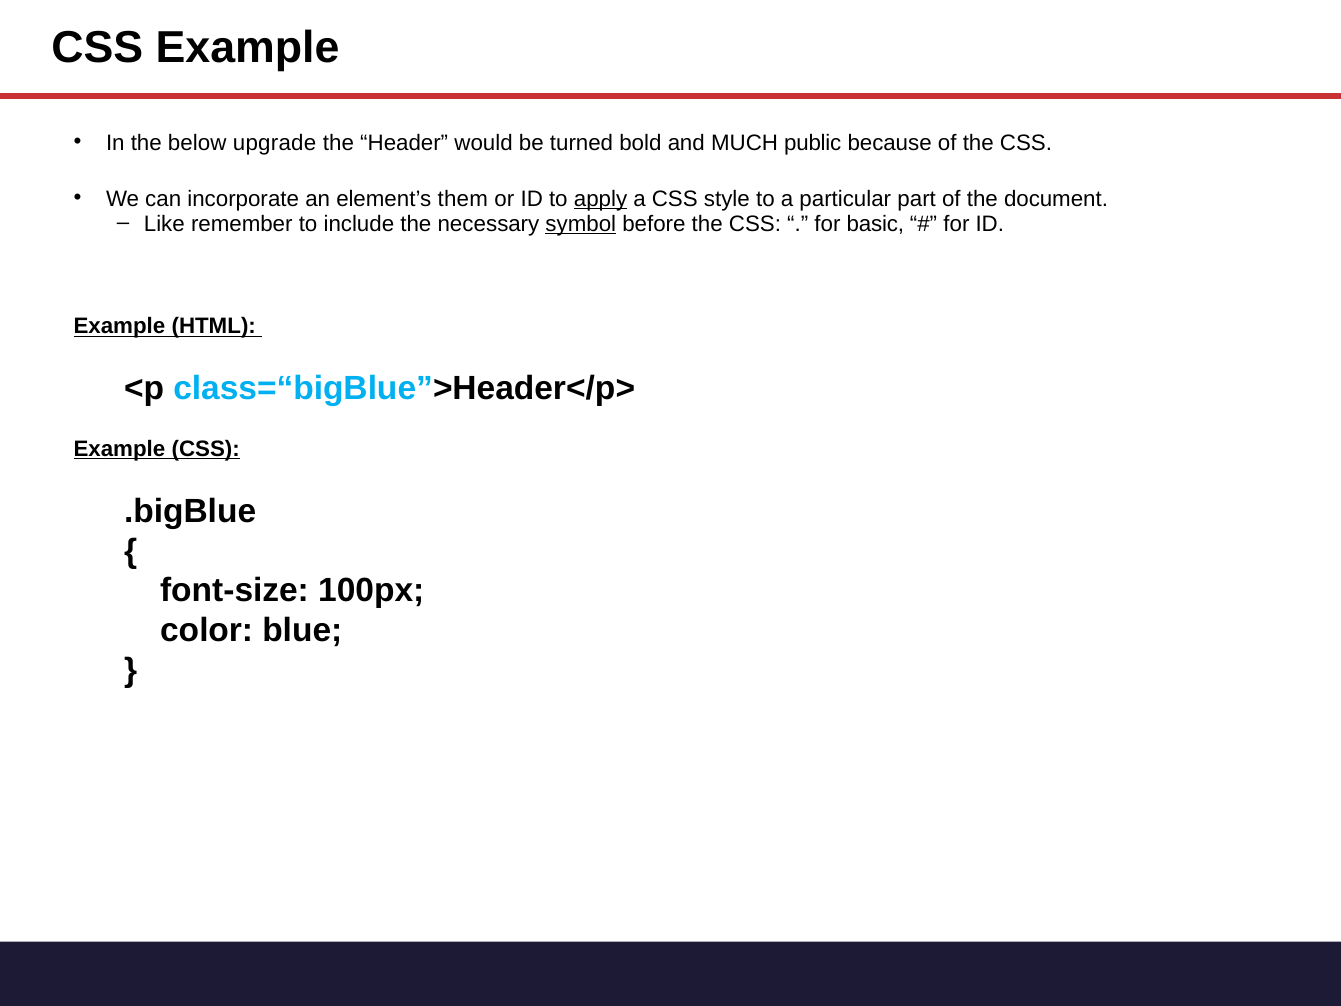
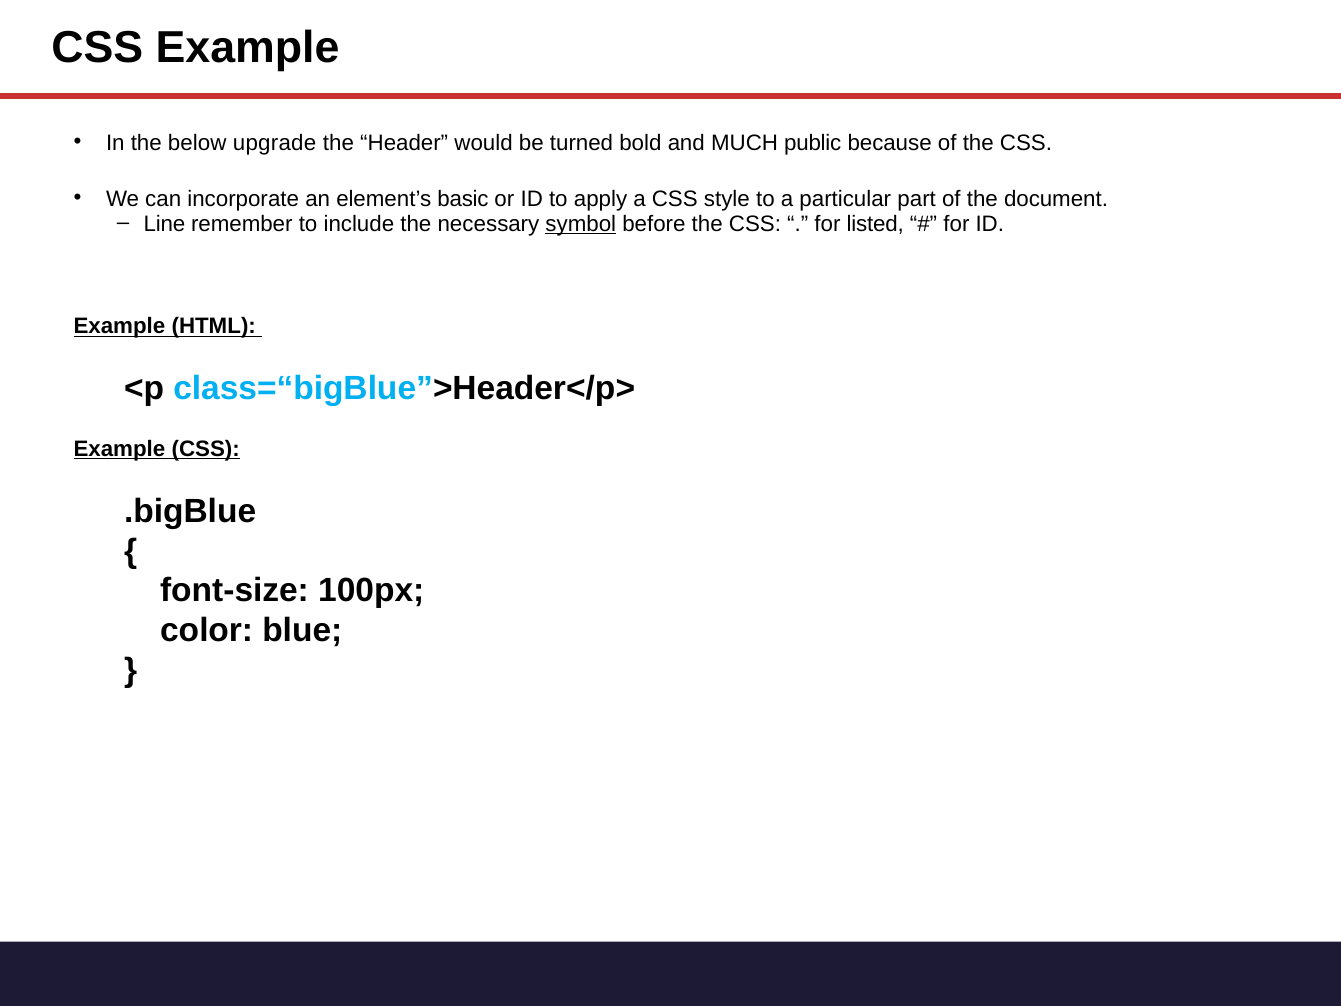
them: them -> basic (463, 199)
apply underline: present -> none (601, 199)
Like: Like -> Line (164, 224)
basic: basic -> listed (875, 224)
